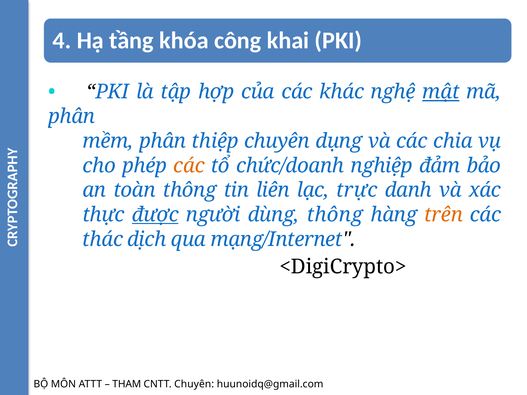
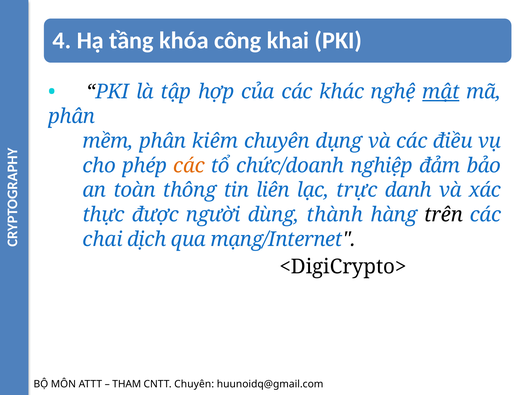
thiệp: thiệp -> kiêm (215, 141)
chia: chia -> điều (453, 141)
được underline: present -> none (155, 215)
dùng thông: thông -> thành (335, 215)
trên colour: orange -> black (444, 215)
thác: thác -> chai (103, 239)
